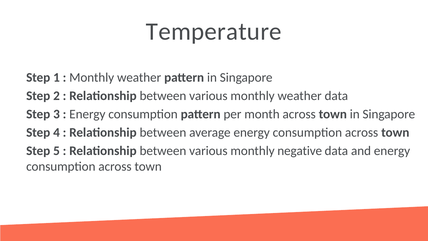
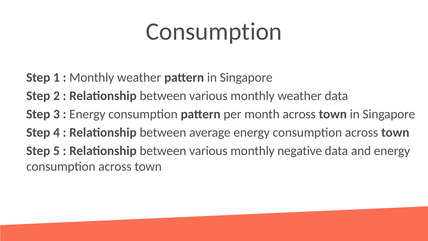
Temperature: Temperature -> Consumption (214, 31)
